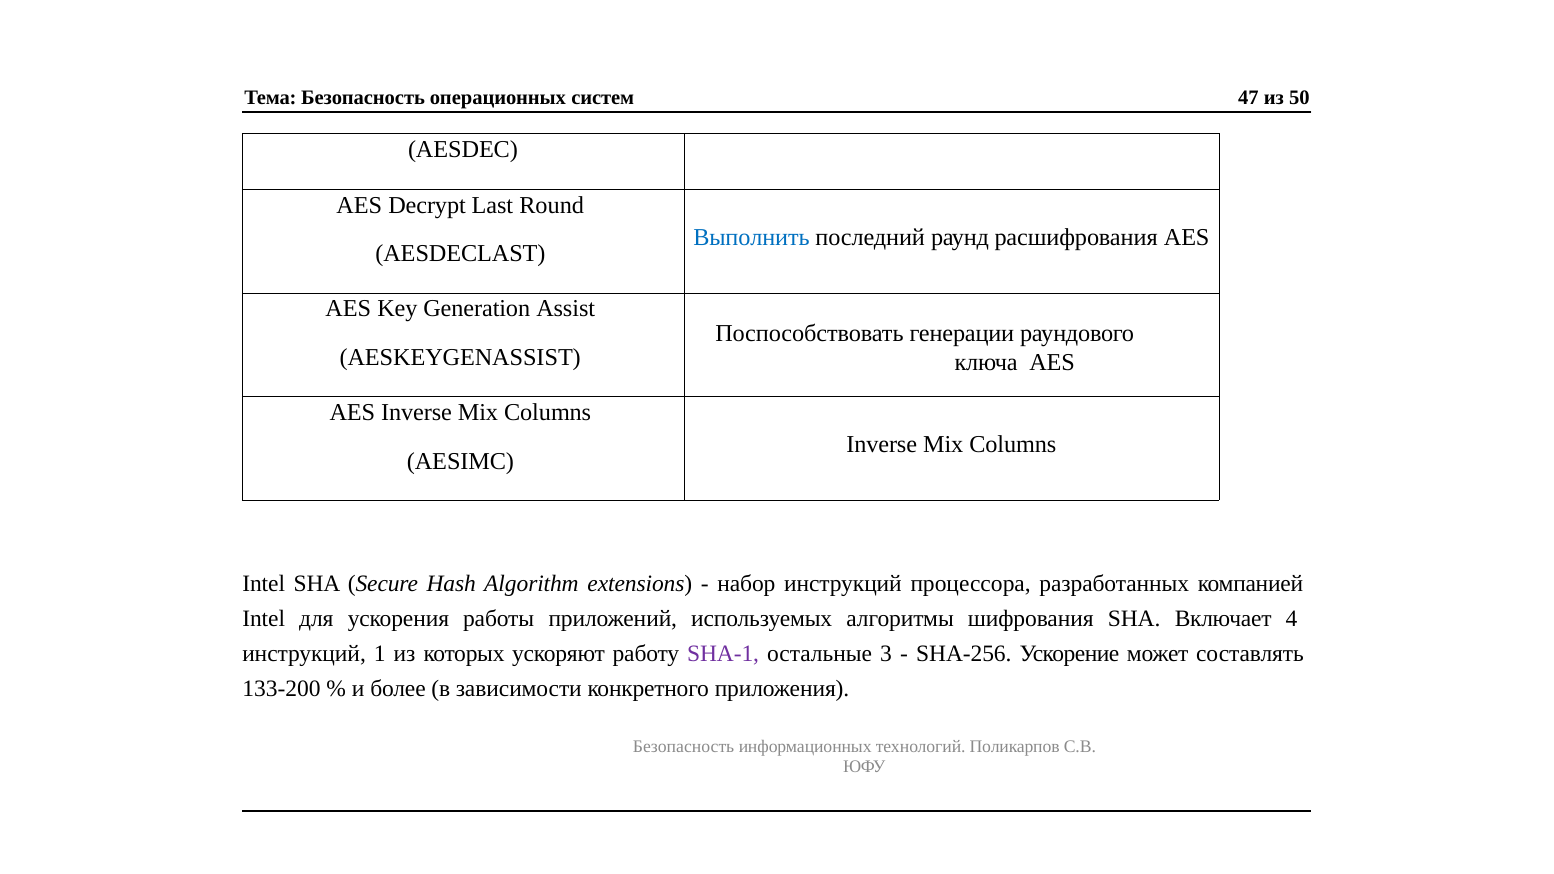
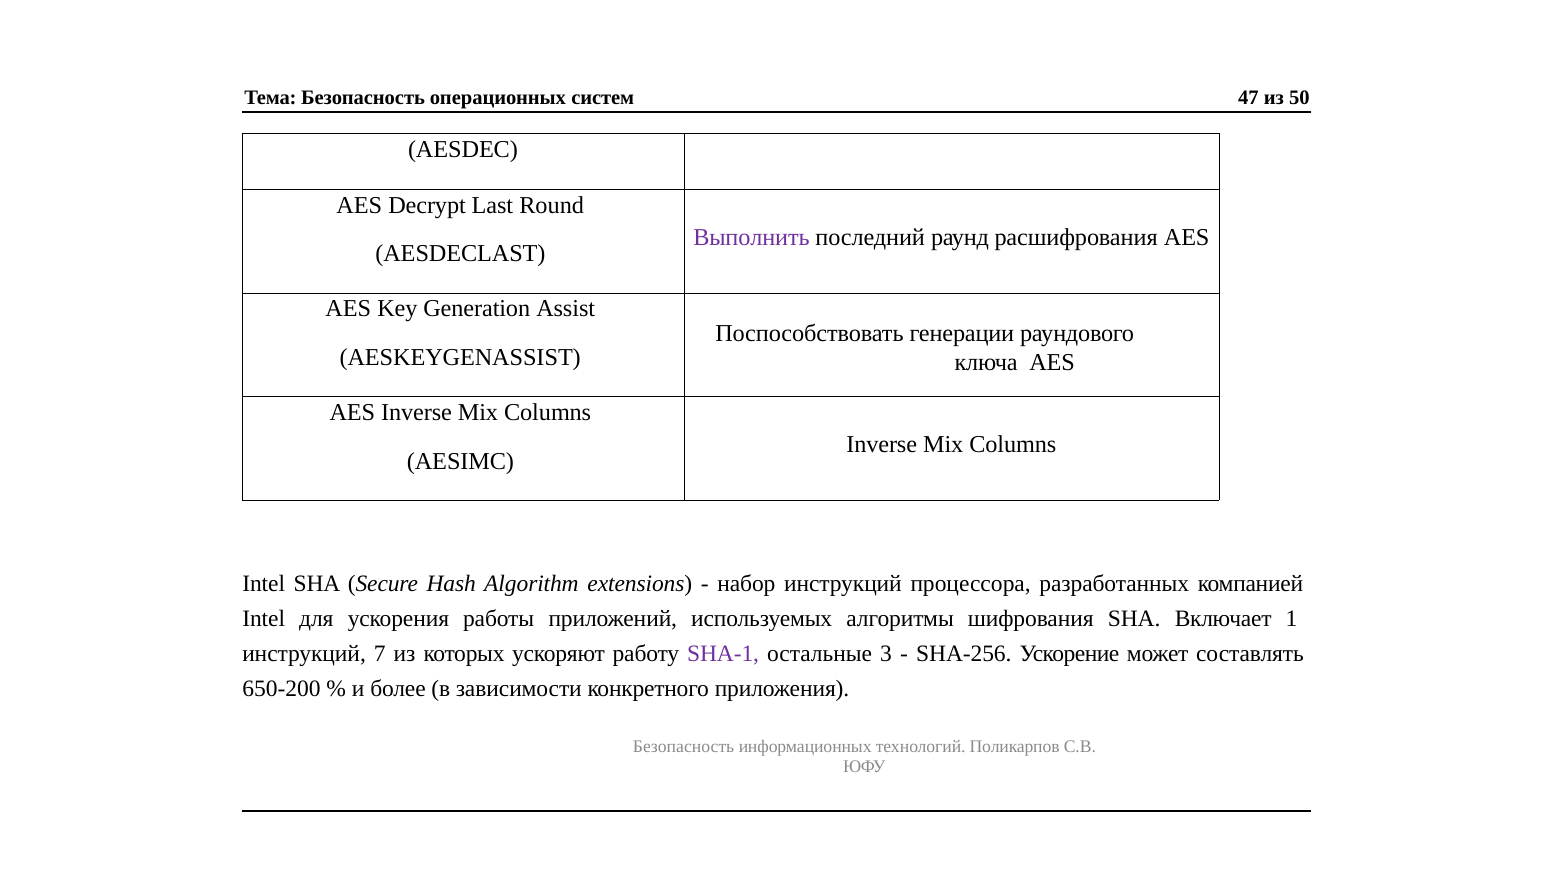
Выполнить colour: blue -> purple (751, 237)
4: 4 -> 1 (1292, 619)
1: 1 -> 7 (380, 654)
133-200: 133-200 -> 650-200 (281, 689)
